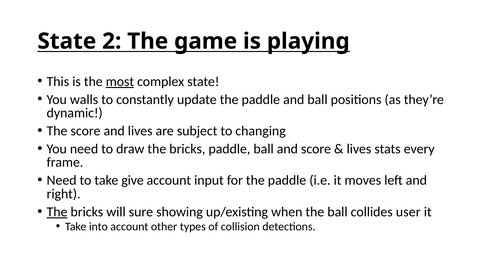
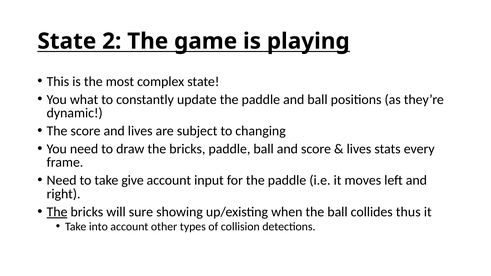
most underline: present -> none (120, 82)
walls: walls -> what (84, 100)
user: user -> thus (408, 212)
